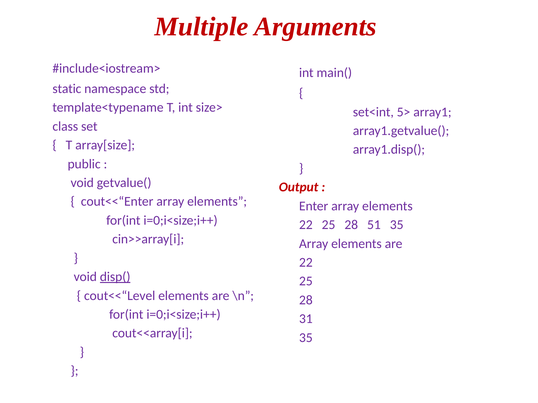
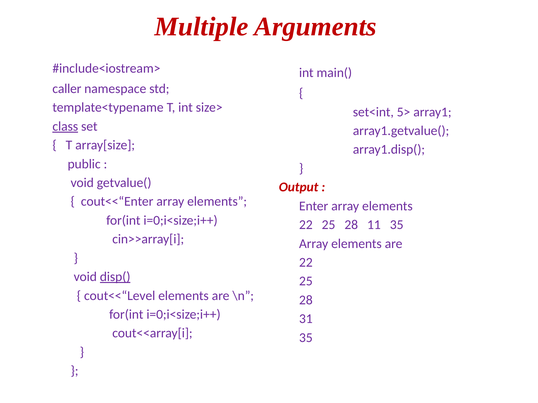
static: static -> caller (67, 89)
class underline: none -> present (65, 126)
51: 51 -> 11 (374, 225)
